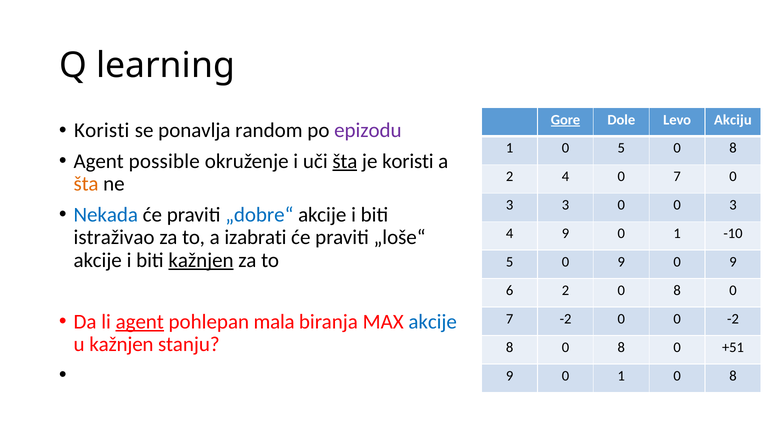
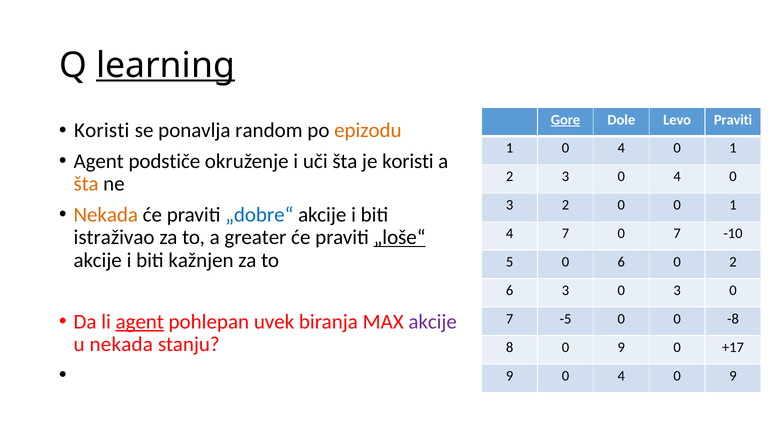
learning underline: none -> present (165, 65)
Levo Akciju: Akciju -> Praviti (733, 120)
epizodu colour: purple -> orange (368, 130)
1 0 5: 5 -> 4 (621, 148)
8: 8 -> 1 (733, 148)
possible: possible -> podstiče (164, 161)
šta underline: present -> none (345, 161)
2 4: 4 -> 3 (565, 176)
7: 7 -> 4 (677, 176)
3 3: 3 -> 2 (565, 205)
0 0 3: 3 -> 1 (733, 205)
Nekada colour: blue -> orange (106, 214)
4 9: 9 -> 7 (565, 233)
1: 1 -> 7 (677, 233)
izabrati: izabrati -> greater (255, 237)
„loše“ underline: none -> present (400, 237)
kažnjen underline: present -> none (201, 260)
5 0 9: 9 -> 6 (621, 262)
9: 9 -> 2 (733, 262)
6 2: 2 -> 3 (565, 290)
8: 8 -> 3 (677, 290)
mala: mala -> uvek (274, 321)
akcije colour: blue -> purple (433, 321)
7 -2: -2 -> -5 (566, 319)
0 -2: -2 -> -8 (733, 319)
u kažnjen: kažnjen -> nekada (121, 344)
8 0 8: 8 -> 9 (621, 347)
+51: +51 -> +17 (733, 347)
1: 1 -> 4 (621, 375)
8: 8 -> 9 (733, 375)
